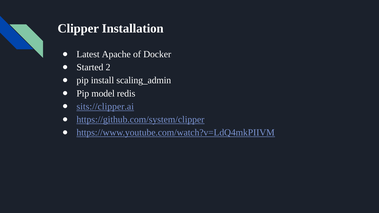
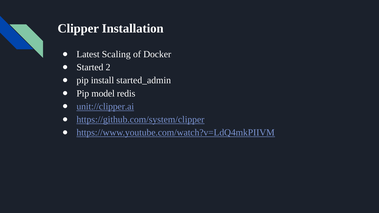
Apache: Apache -> Scaling (116, 54)
scaling_admin: scaling_admin -> started_admin (144, 80)
sits://clipper.ai: sits://clipper.ai -> unit://clipper.ai (105, 107)
